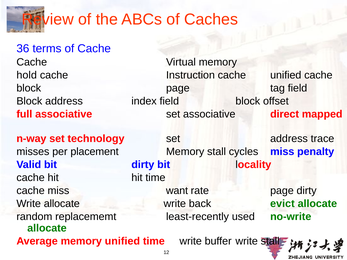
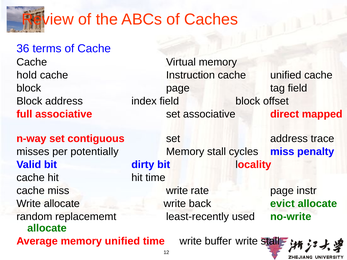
technology: technology -> contiguous (96, 139)
placement: placement -> potentially (94, 152)
miss want: want -> write (177, 191)
page dirty: dirty -> instr (307, 191)
